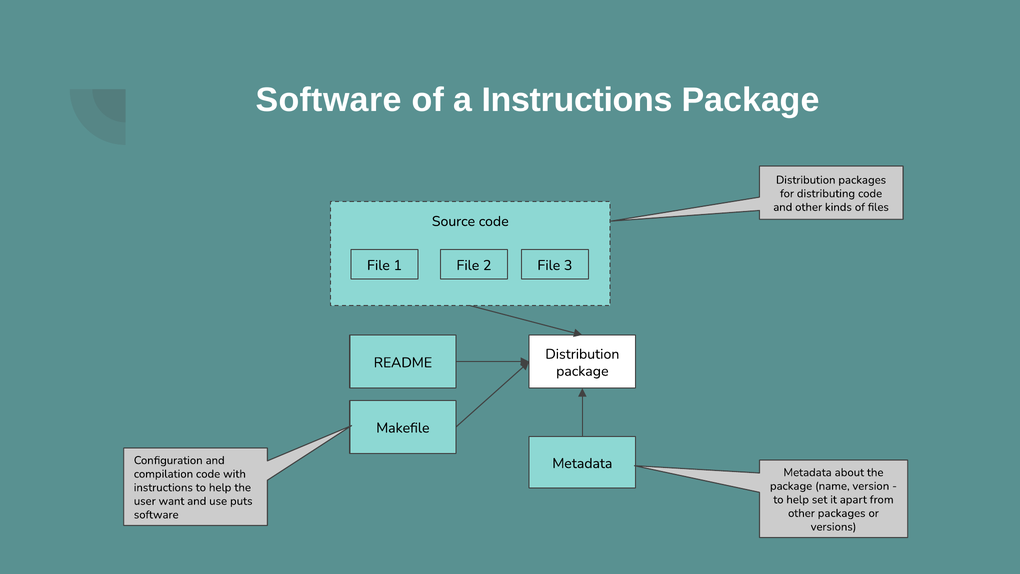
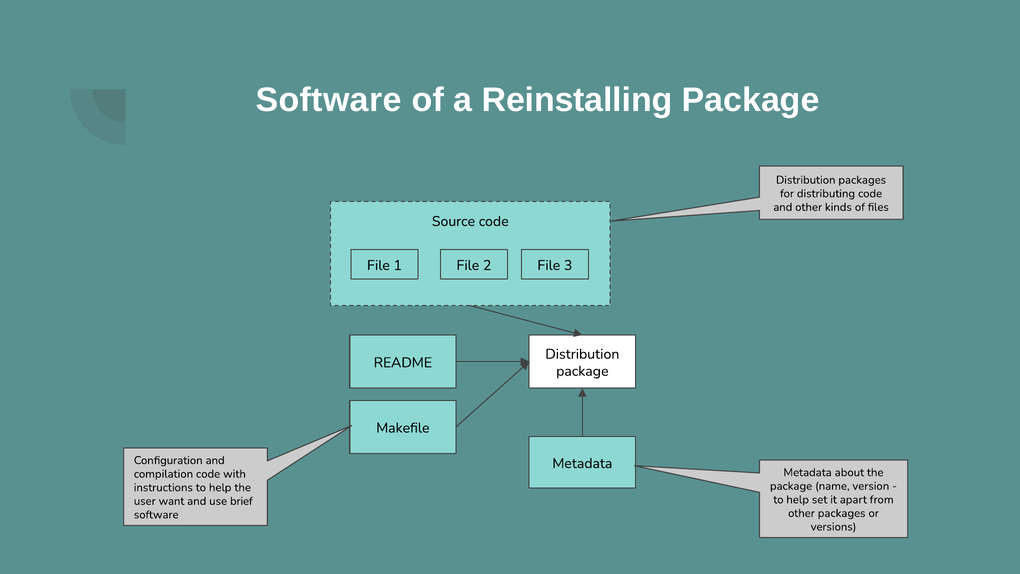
a Instructions: Instructions -> Reinstalling (577, 100)
puts: puts -> brief (241, 501)
